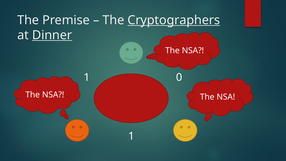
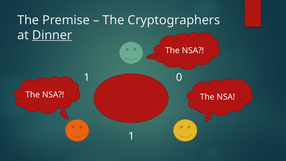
Cryptographers underline: present -> none (174, 20)
